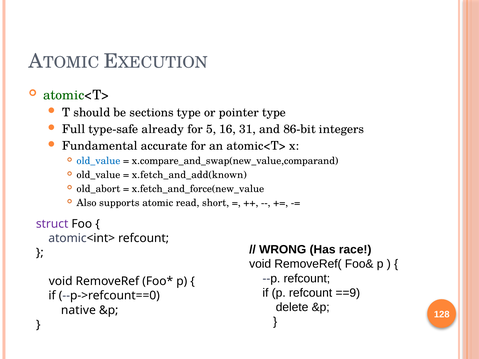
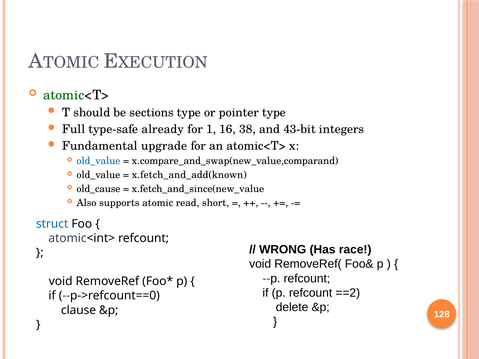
5: 5 -> 1 (211, 129)
31: 31 -> 38 (248, 129)
86-bit: 86-bit -> 43-bit (300, 129)
accurate: accurate -> upgrade (164, 146)
old_abort: old_abort -> old_cause (98, 189)
x.fetch_and_force(new_value: x.fetch_and_force(new_value -> x.fetch_and_since(new_value (198, 189)
struct colour: purple -> blue (52, 224)
==9: ==9 -> ==2 (348, 293)
native: native -> clause (78, 310)
